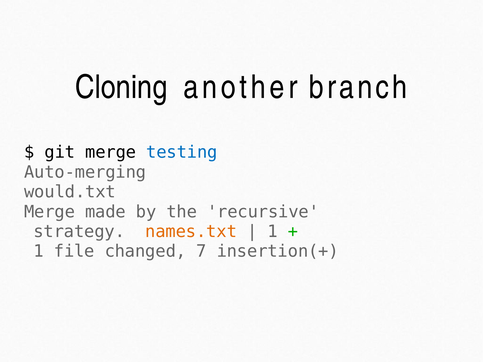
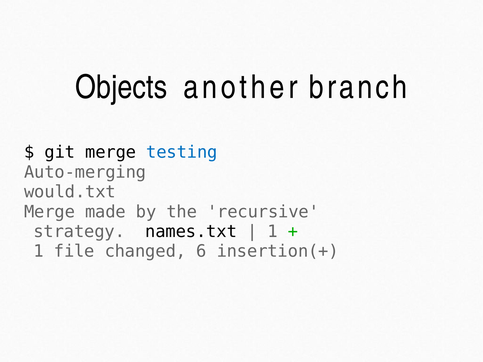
Cloning: Cloning -> Objects (121, 87)
names.txt colour: orange -> black (191, 232)
7: 7 -> 6 (201, 251)
